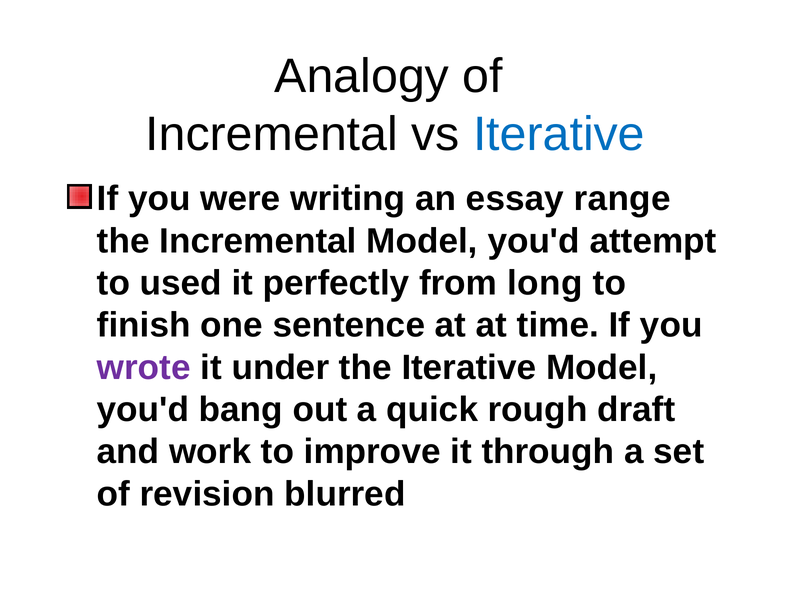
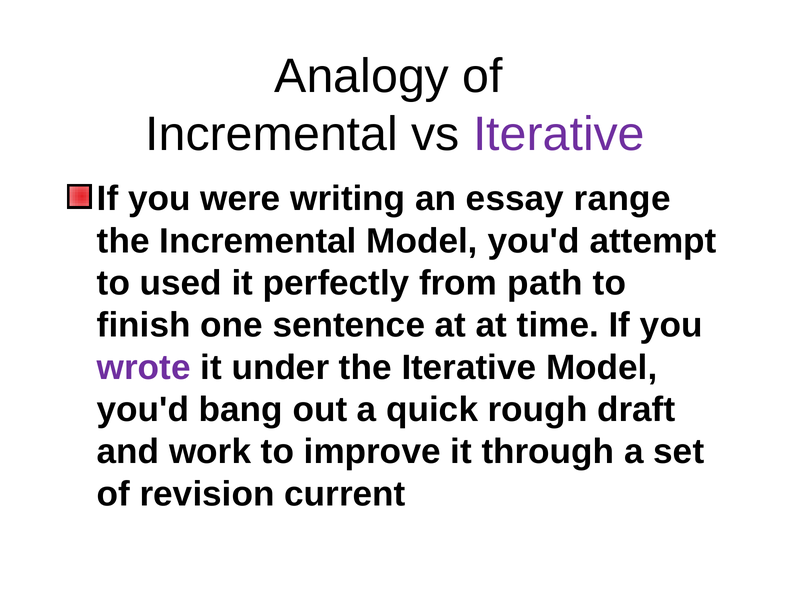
Iterative colour: blue -> purple (559, 135)
long: long -> path (545, 283)
blurred: blurred -> current (345, 494)
